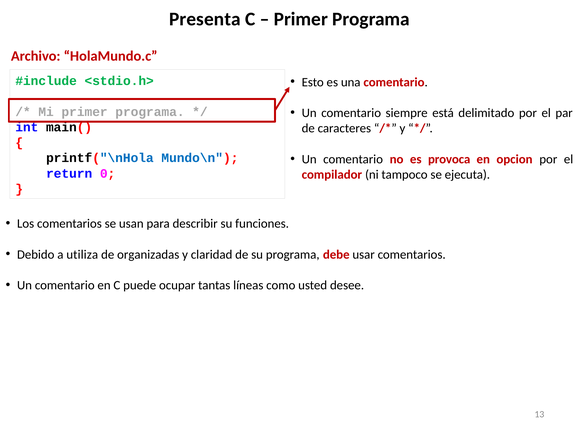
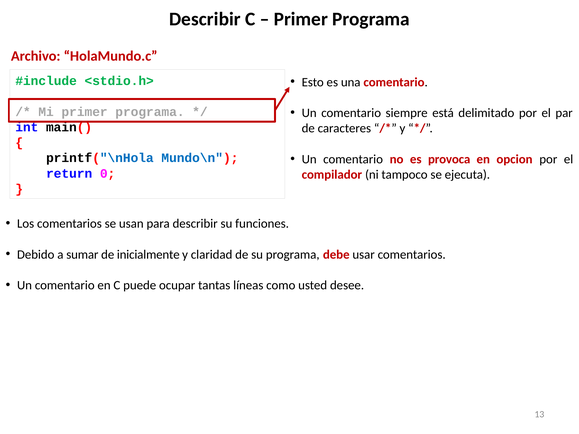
Presenta: Presenta -> Describir (205, 19)
utiliza: utiliza -> sumar (82, 255)
organizadas: organizadas -> inicialmente (148, 255)
